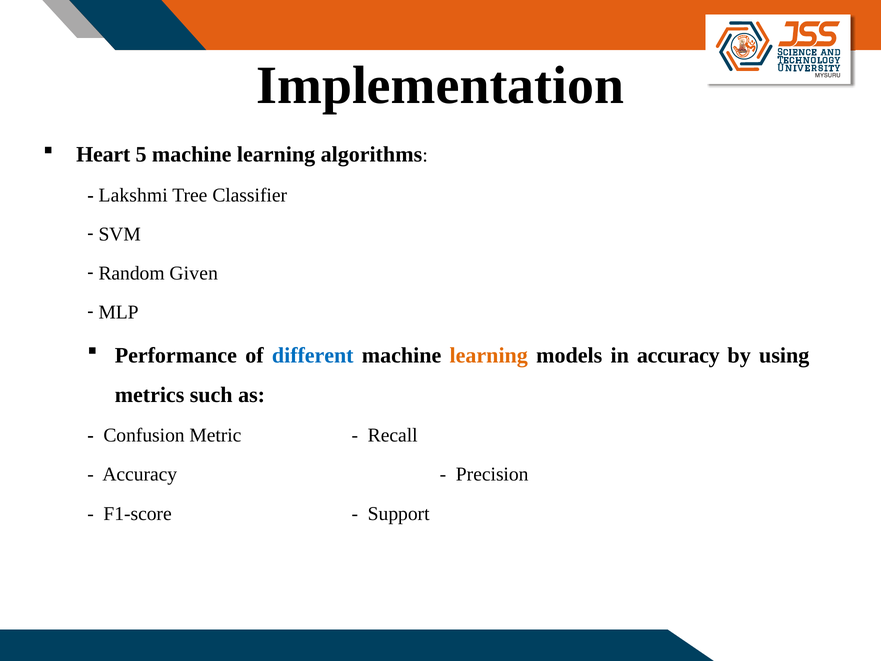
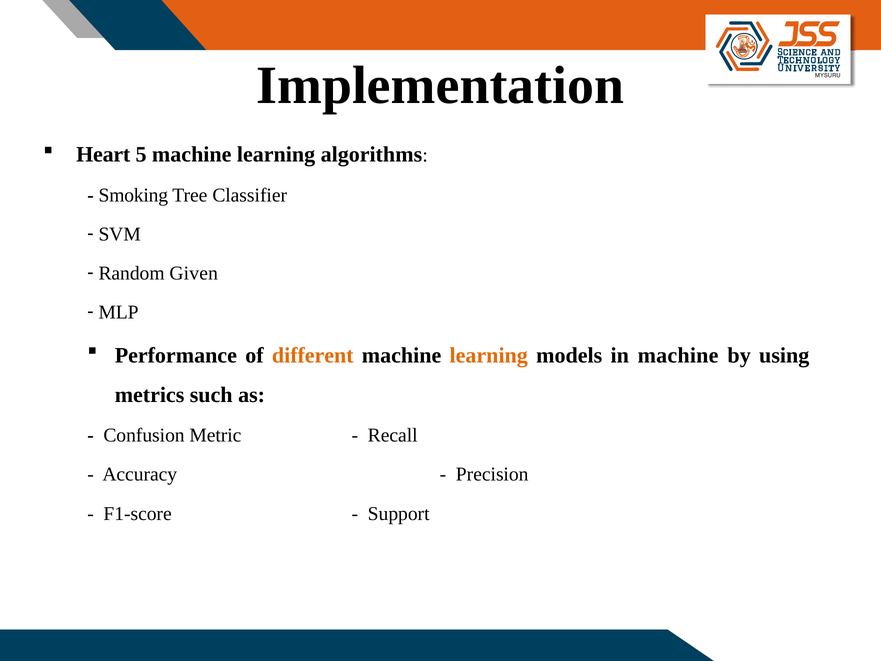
Lakshmi: Lakshmi -> Smoking (133, 195)
different colour: blue -> orange (313, 355)
in accuracy: accuracy -> machine (678, 355)
